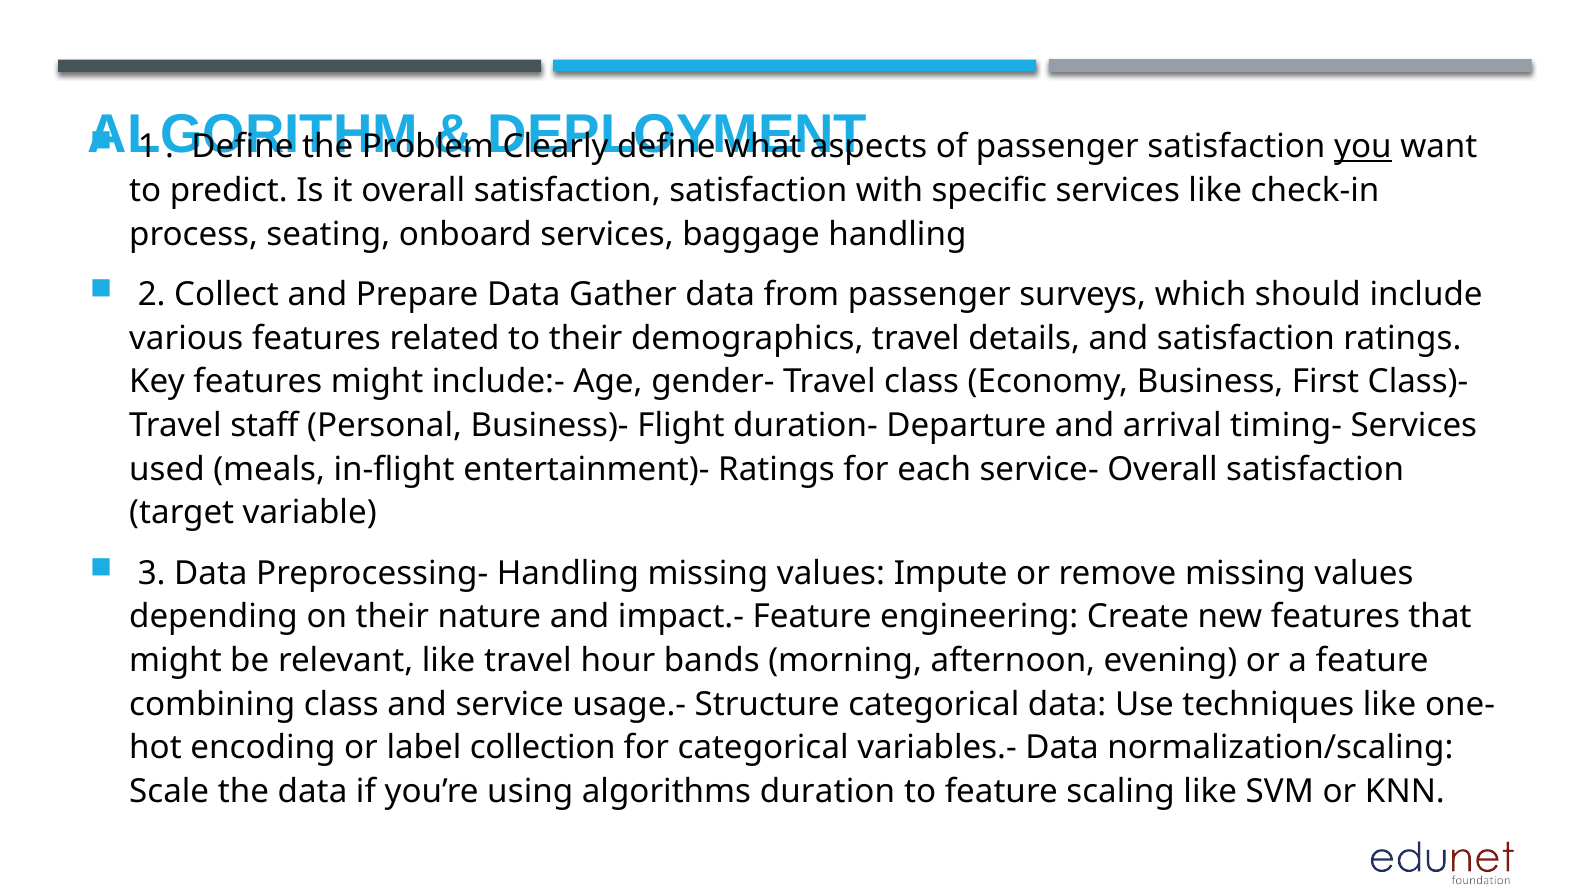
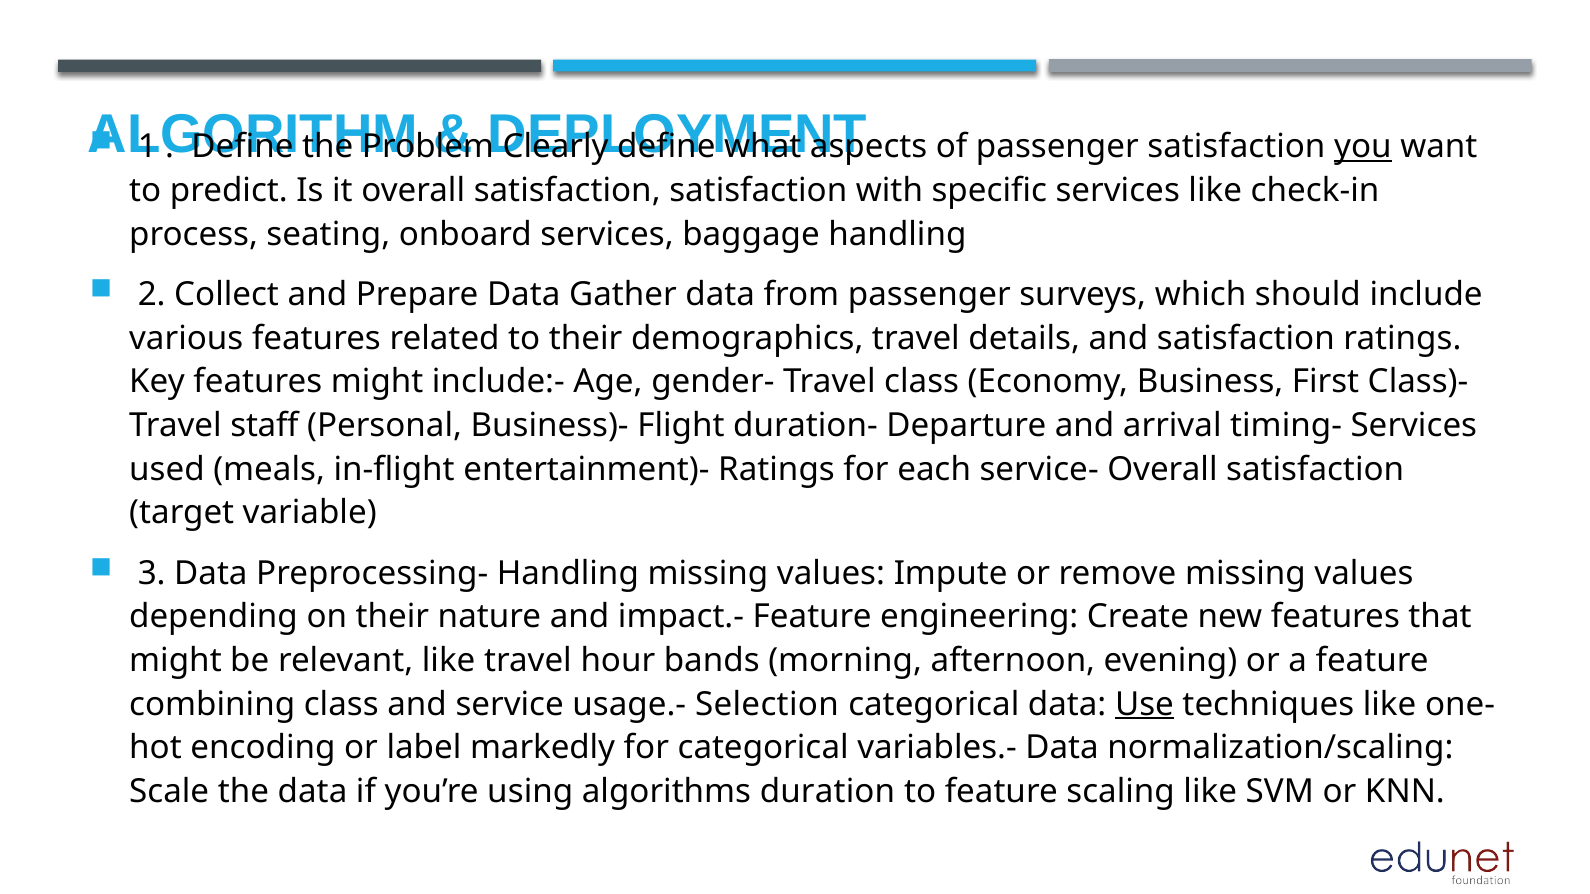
Structure: Structure -> Selection (767, 705)
Use underline: none -> present (1144, 705)
collection: collection -> markedly (543, 748)
